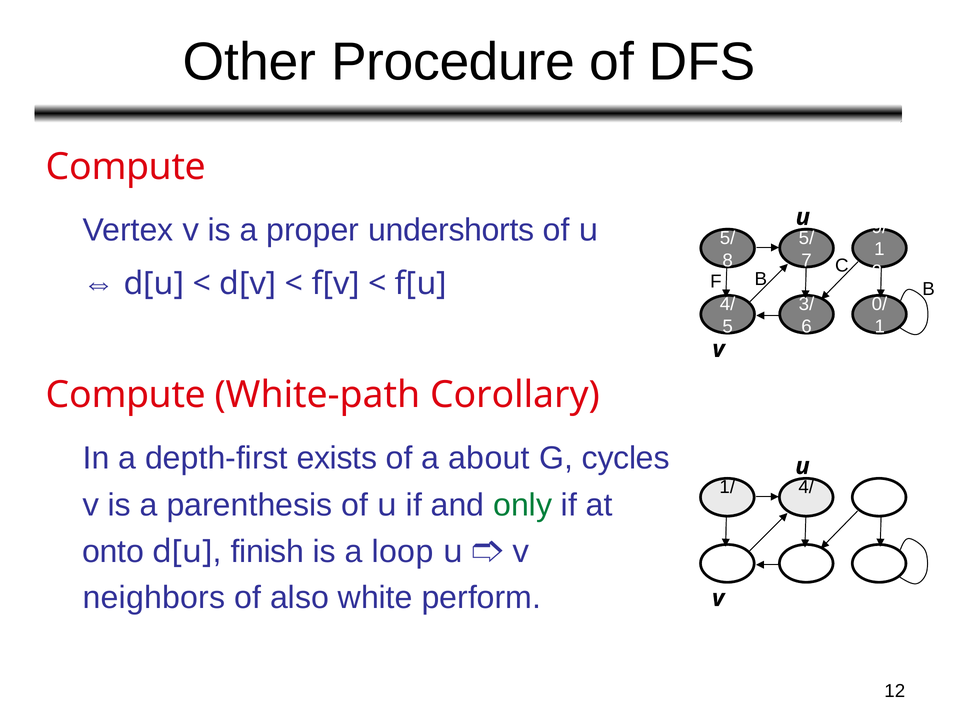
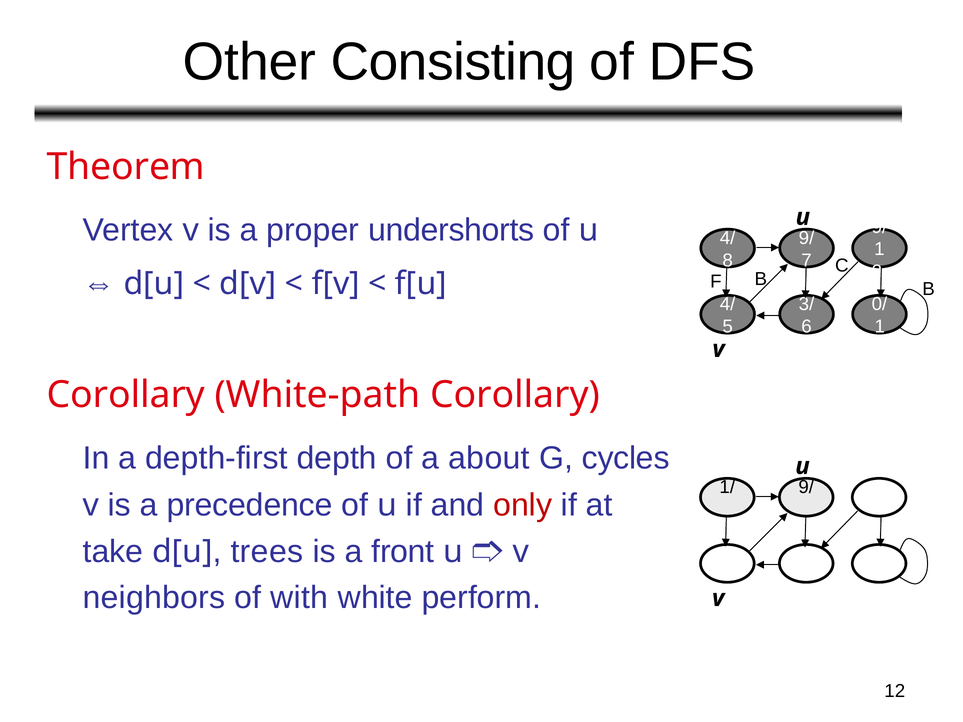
Procedure: Procedure -> Consisting (453, 62)
Compute: Compute -> Theorem (126, 167)
5/: 5/ -> 4/ (728, 238)
5/: 5/ -> 9/ (807, 238)
Compute: Compute -> Corollary (126, 395)
exists: exists -> depth (337, 458)
1/ 4/: 4/ -> 9/ (806, 487)
parenthesis: parenthesis -> precedence (250, 505)
only colour: green -> red (523, 505)
onto: onto -> take (113, 552)
finish: finish -> trees (267, 552)
loop: loop -> front (403, 552)
also: also -> with (299, 598)
